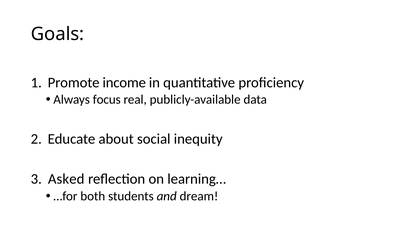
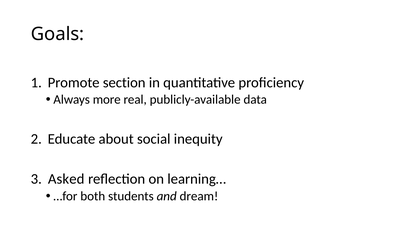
income: income -> section (124, 82)
focus: focus -> more (107, 99)
